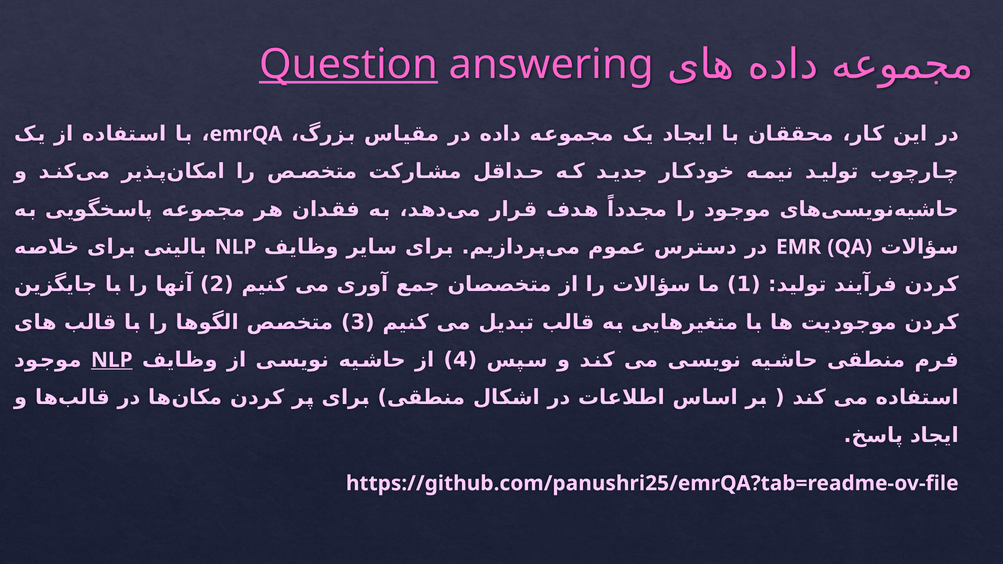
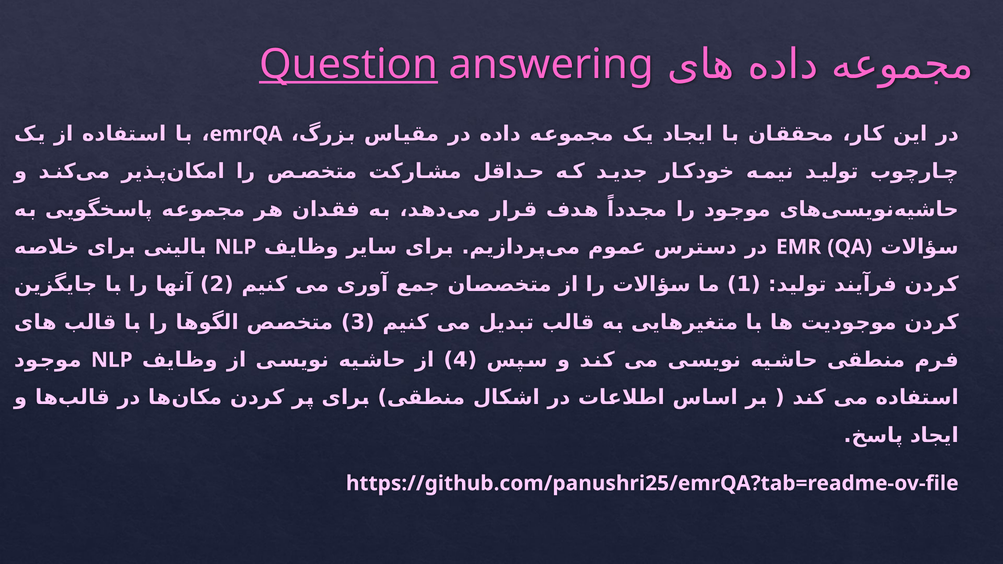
NLP underline: present -> none (112, 360)
